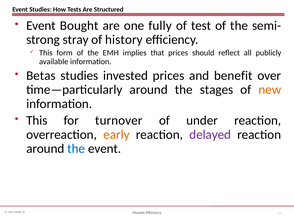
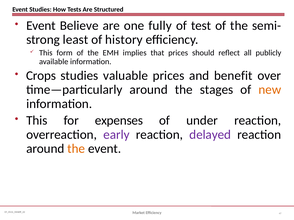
Bought: Bought -> Believe (79, 26)
stray: stray -> least (76, 40)
Betas: Betas -> Crops (41, 76)
invested: invested -> valuable (126, 76)
turnover: turnover -> expenses (119, 121)
early colour: orange -> purple (116, 135)
the colour: blue -> orange (76, 149)
